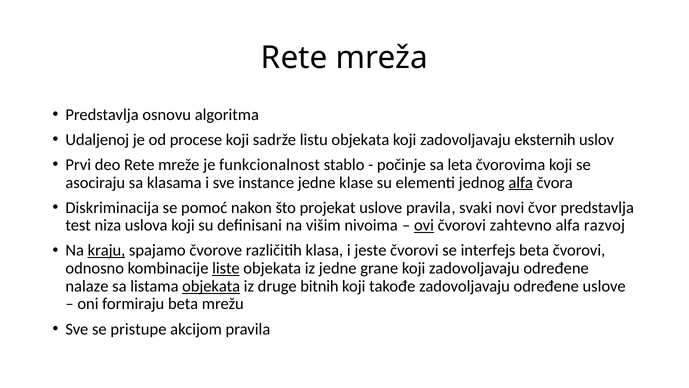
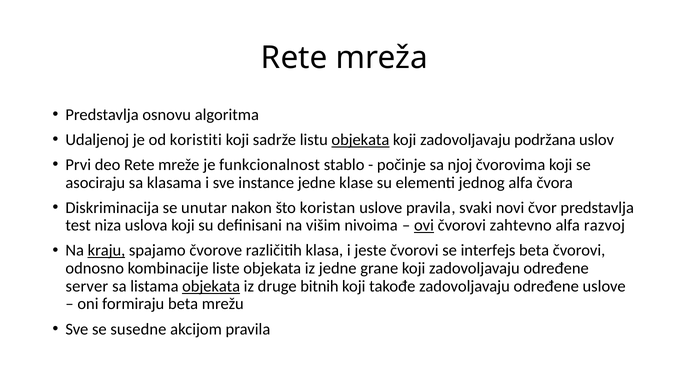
procese: procese -> koristiti (196, 140)
objekata underline: none -> present (360, 140)
eksternih: eksternih -> podržana (545, 140)
leta: leta -> njoj (460, 165)
alfa underline: present -> none (521, 182)
pomoć: pomoć -> unutar (204, 207)
projekat: projekat -> koristan (328, 207)
liste underline: present -> none (226, 268)
nalaze: nalaze -> server (87, 286)
pristupe: pristupe -> susedne (138, 329)
